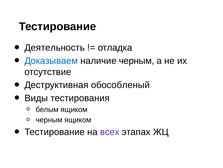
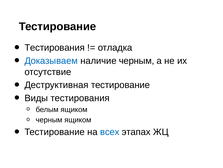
Деятельность: Деятельность -> Тестирования (55, 47)
Деструктивная обособленый: обособленый -> тестирование (120, 85)
всех colour: purple -> blue (110, 131)
